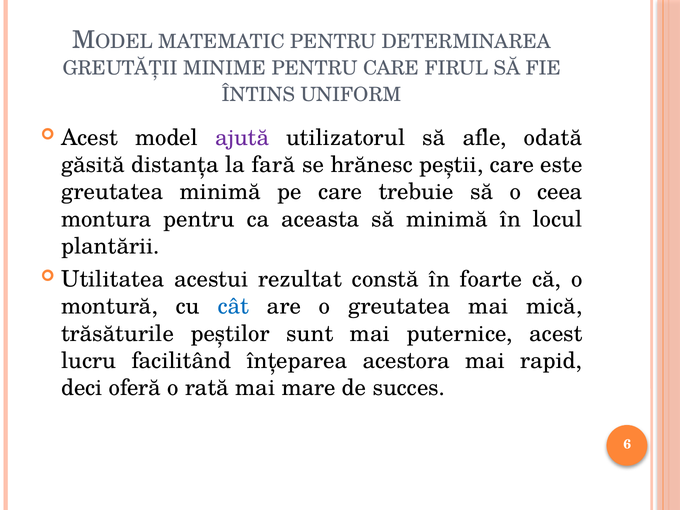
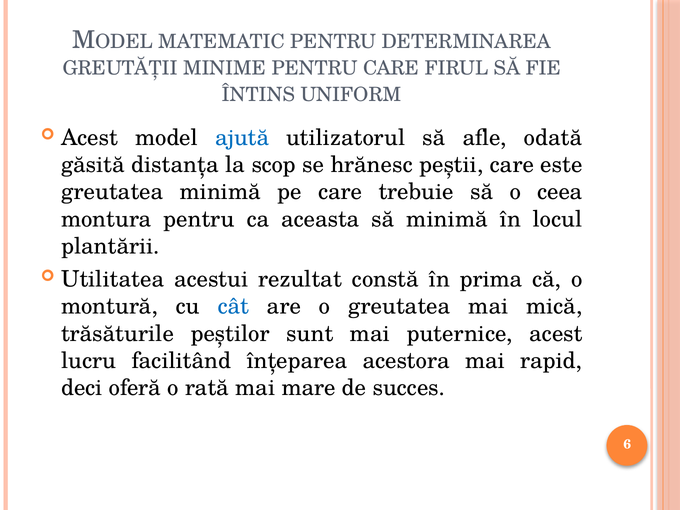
ajută colour: purple -> blue (242, 138)
fară: fară -> scop (274, 165)
foarte: foarte -> prima (491, 279)
